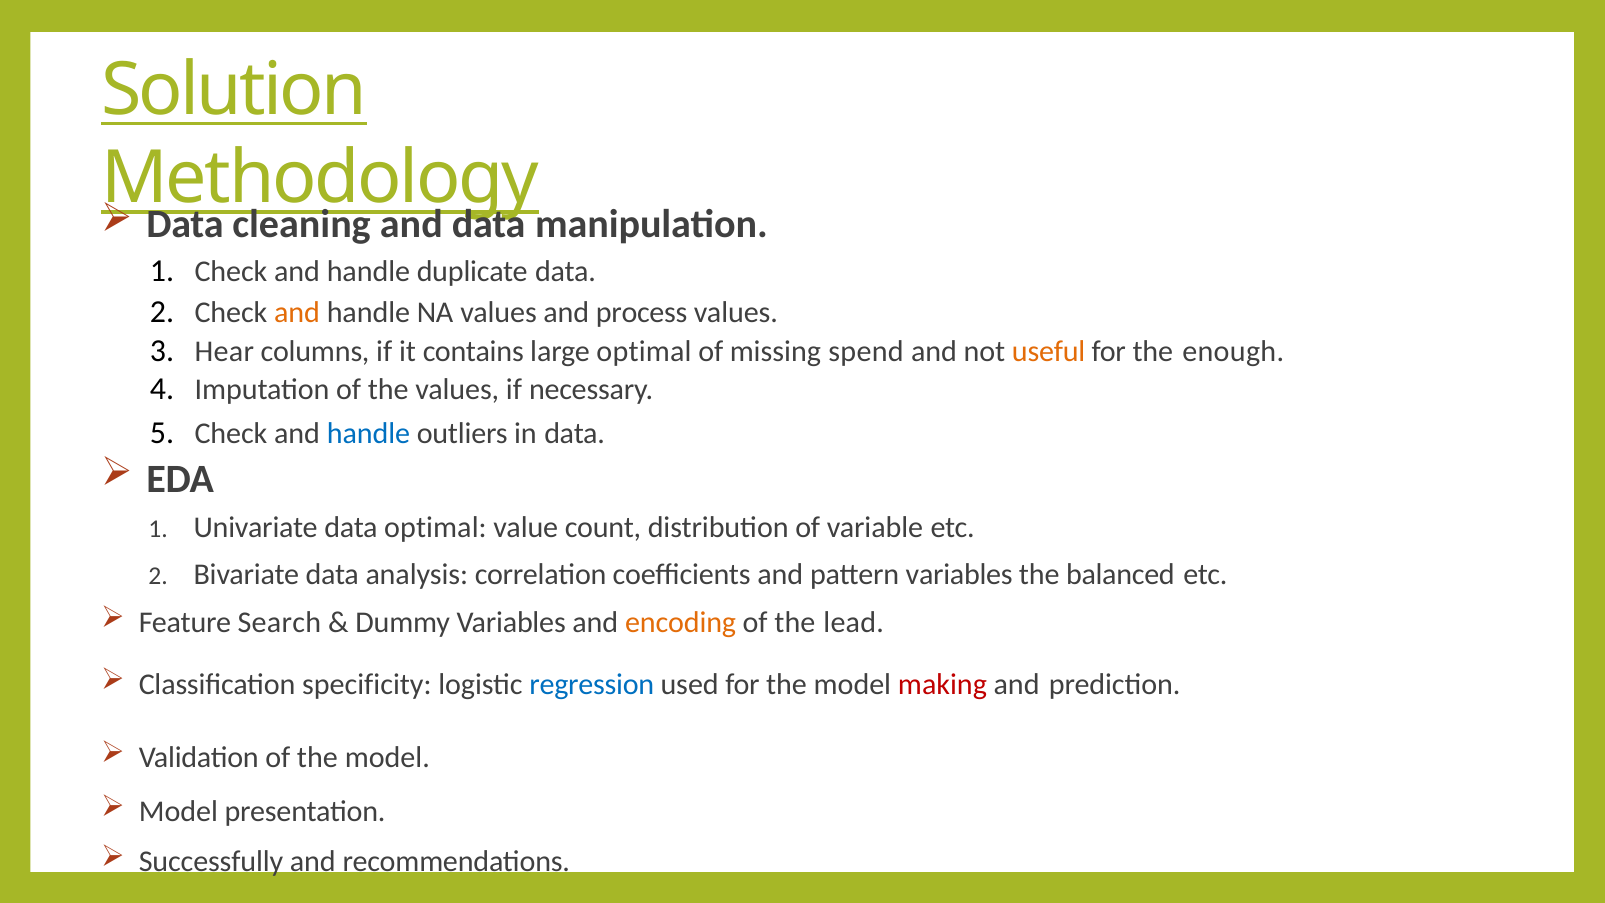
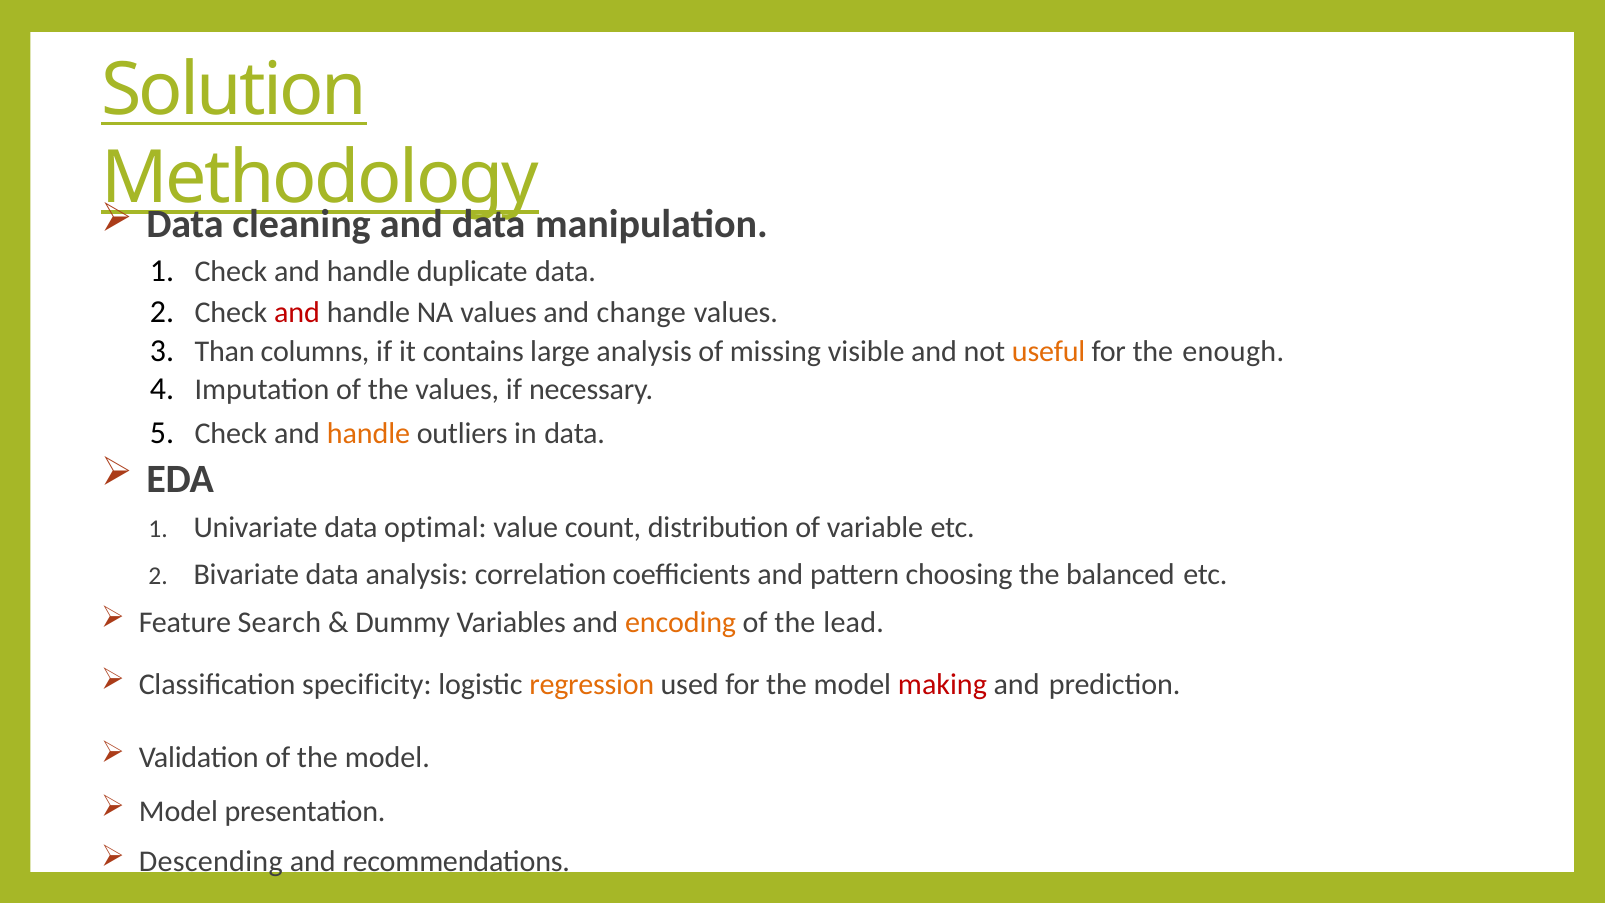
and colour: orange -> red (297, 313)
process: process -> change (641, 313)
Hear: Hear -> Than (225, 352)
large optimal: optimal -> analysis (644, 352)
spend: spend -> visible (866, 352)
handle colour: blue -> orange (368, 434)
pattern variables: variables -> choosing (959, 574)
regression colour: blue -> orange (592, 685)
Successfully: Successfully -> Descending (211, 861)
